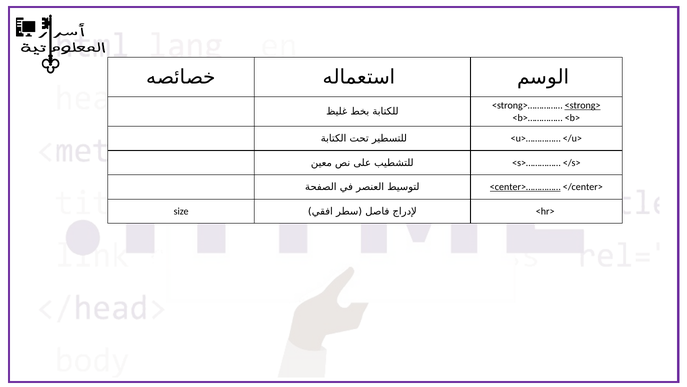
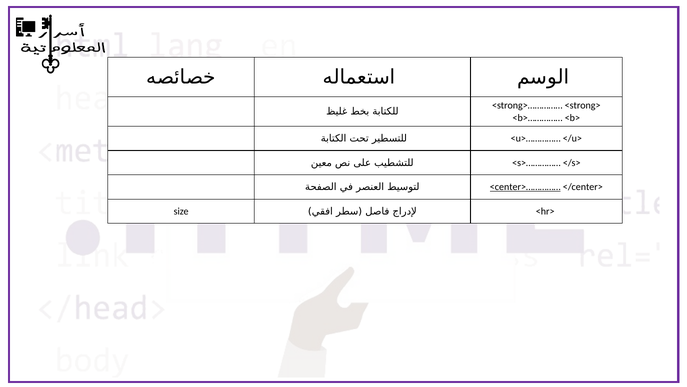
<strong> underline: present -> none (583, 105)
